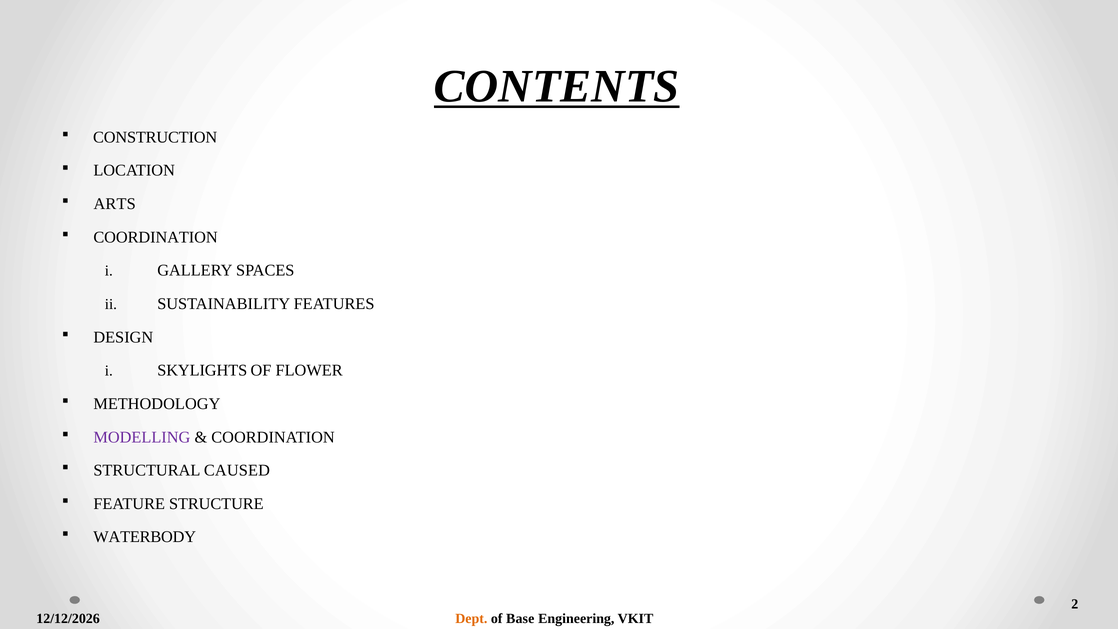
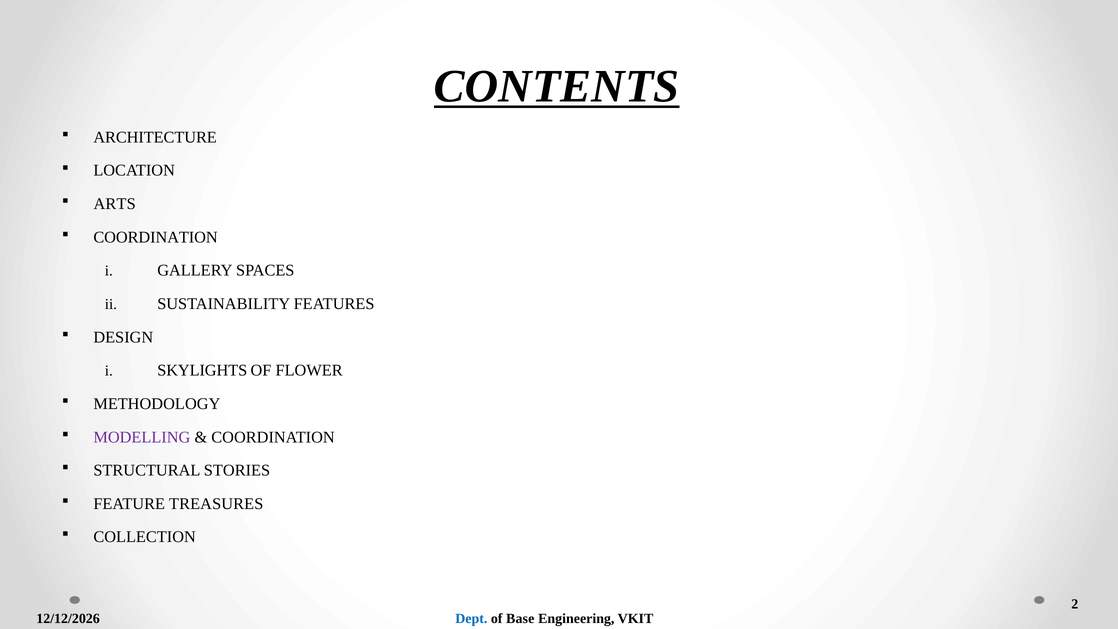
CONSTRUCTION: CONSTRUCTION -> ARCHITECTURE (155, 137)
CAUSED: CAUSED -> STORIES (237, 470)
STRUCTURE: STRUCTURE -> TREASURES (216, 504)
WATERBODY: WATERBODY -> COLLECTION (145, 537)
Dept colour: orange -> blue (471, 619)
